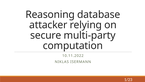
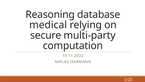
attacker: attacker -> medical (48, 25)
